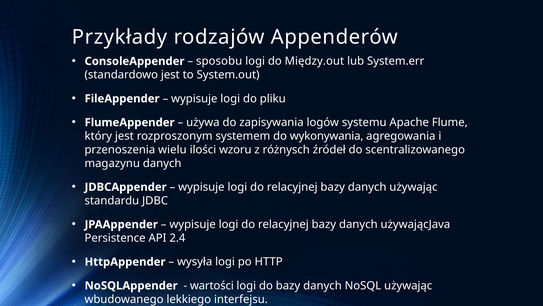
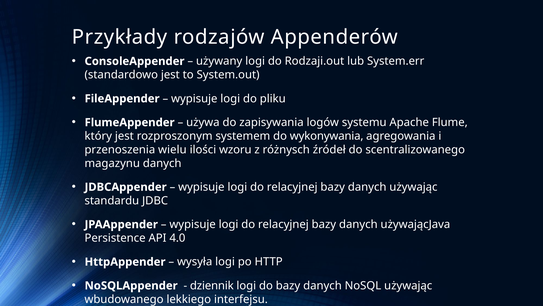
sposobu: sposobu -> używany (219, 61)
Między.out: Między.out -> Rodzaji.out (314, 61)
2.4: 2.4 -> 4.0 (177, 238)
wartości: wartości -> dziennik (212, 285)
